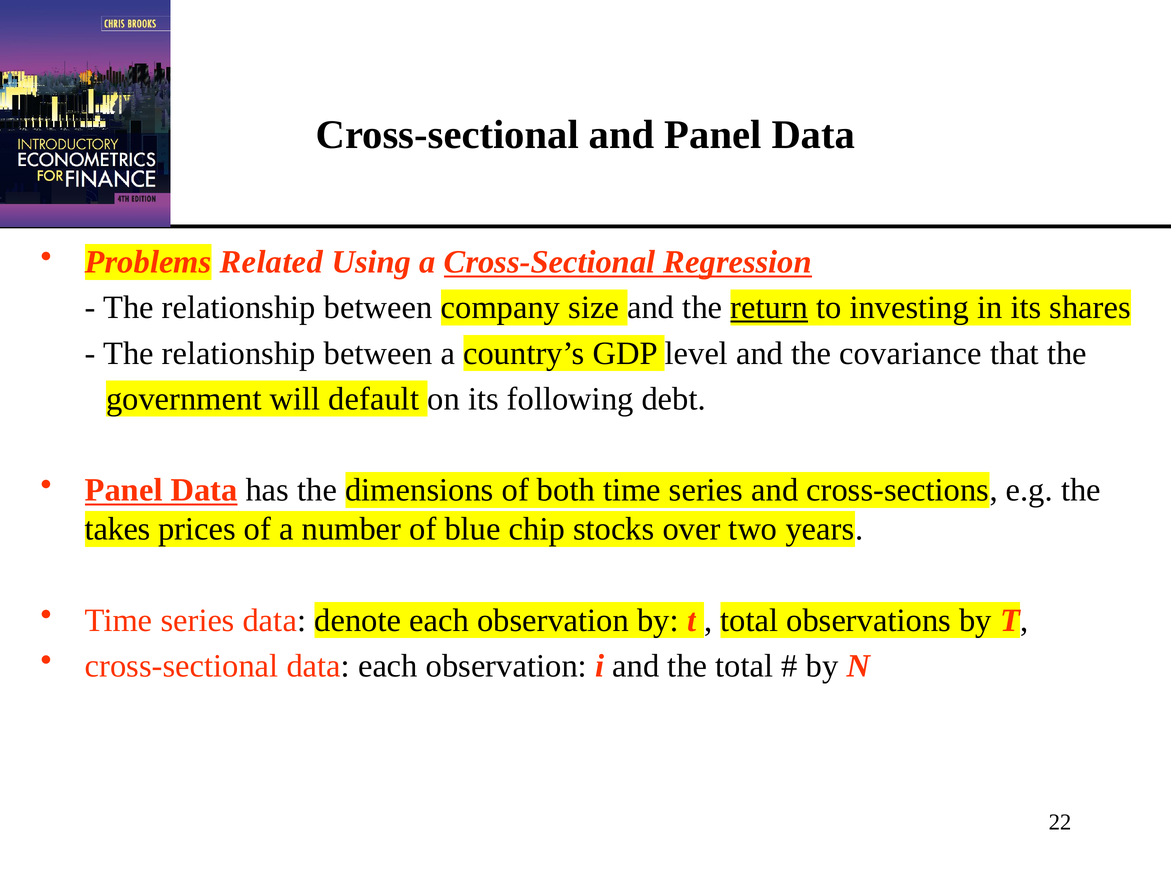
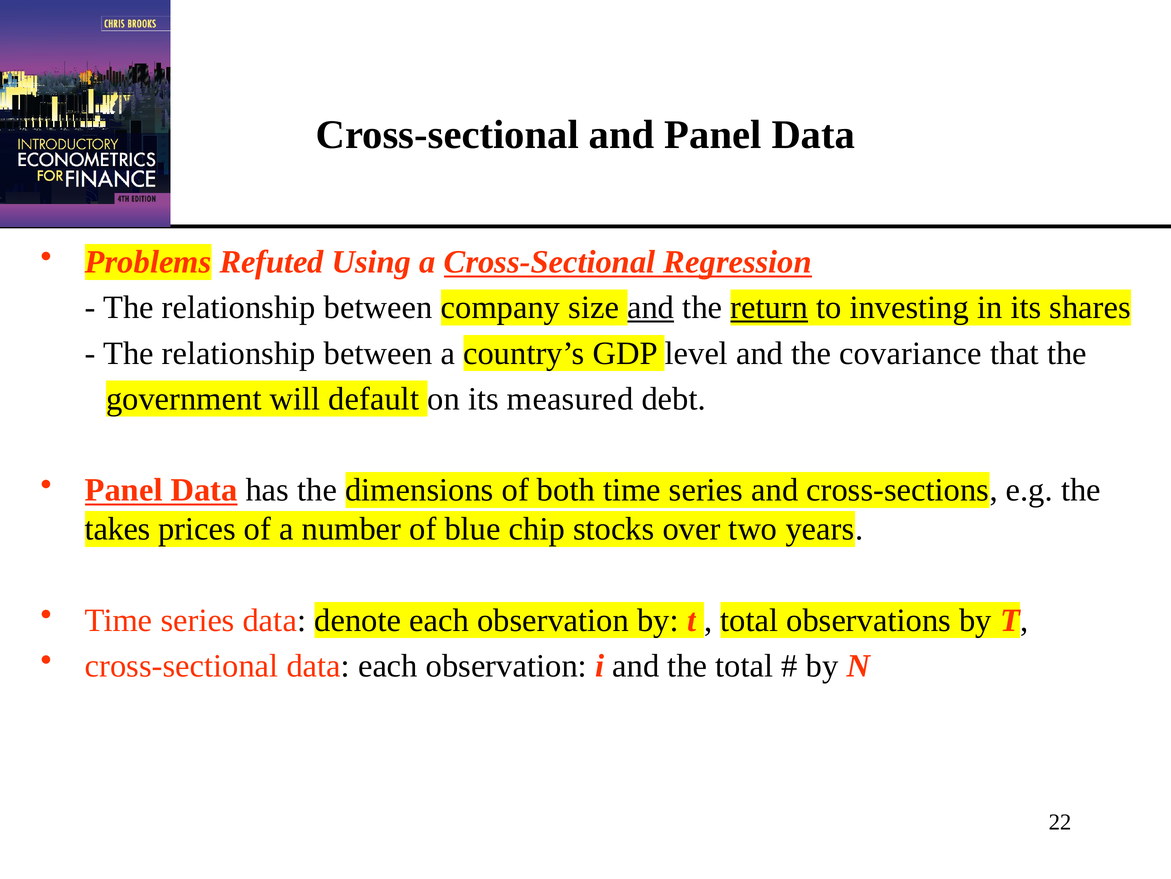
Related: Related -> Refuted (272, 262)
and underline: none -> present (651, 307)
following: following -> measured (570, 399)
